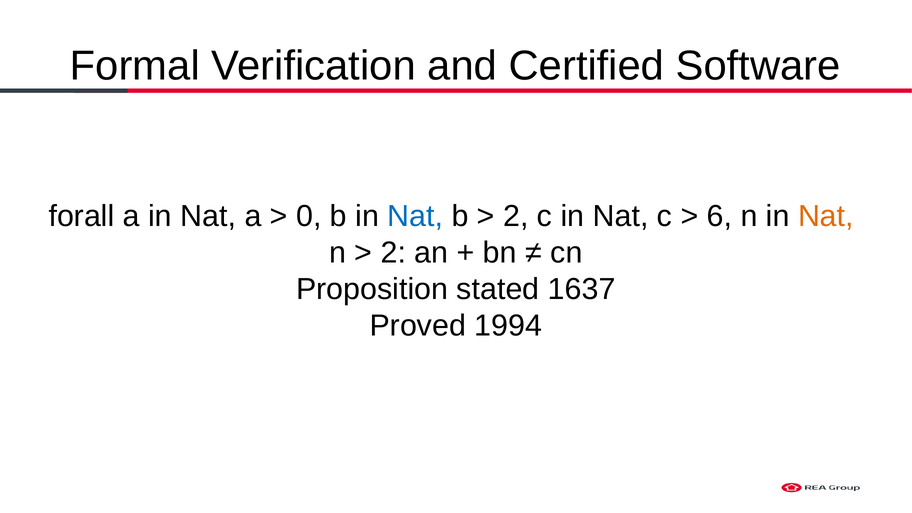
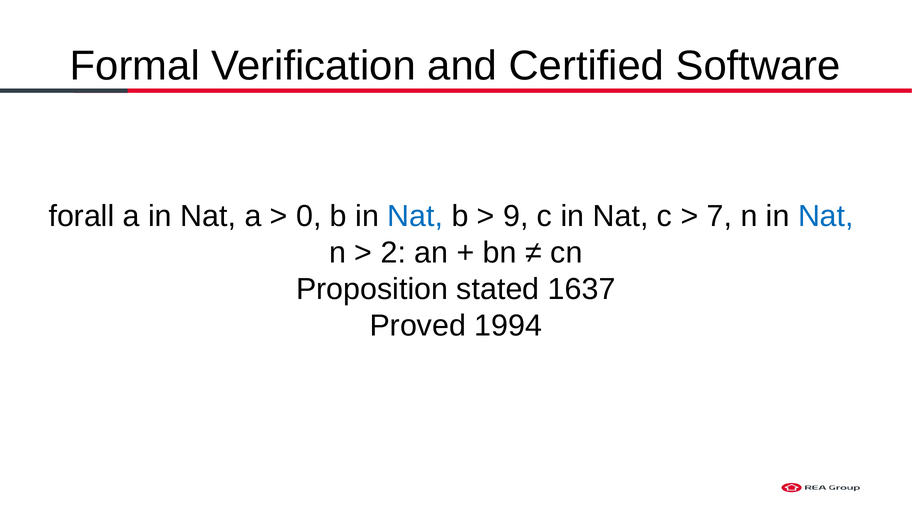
2: 2 -> 9 (516, 216)
6: 6 -> 7 (719, 216)
Nat colour: orange -> blue (826, 216)
